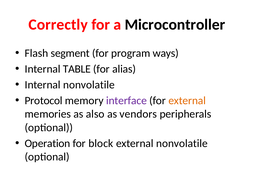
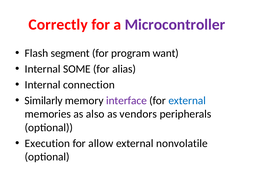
Microcontroller colour: black -> purple (175, 25)
ways: ways -> want (166, 53)
TABLE: TABLE -> SOME (77, 69)
Internal nonvolatile: nonvolatile -> connection (89, 85)
Protocol: Protocol -> Similarly (44, 101)
external colour: orange -> blue (187, 101)
Operation: Operation -> Execution (47, 144)
block: block -> allow (101, 144)
